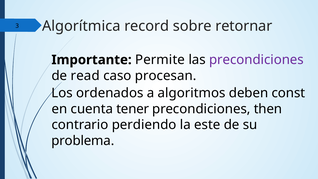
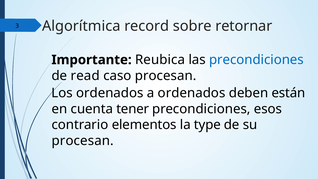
Permite: Permite -> Reubica (160, 60)
precondiciones colour: purple -> blue (256, 60)
a algoritmos: algoritmos -> ordenados (192, 93)
const: const -> están (288, 93)
then: then -> esos (268, 109)
perdiendo: perdiendo -> elementos (144, 125)
este: este -> type (207, 125)
problema: problema -> procesan (83, 141)
